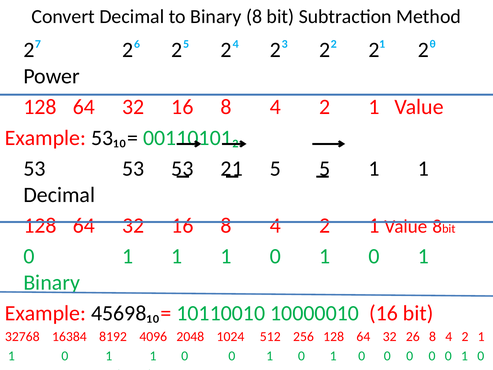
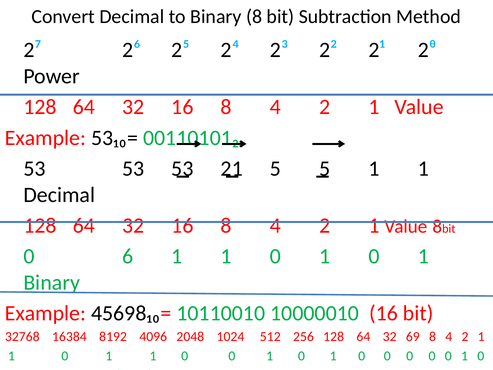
1: 1 -> 6 (128, 256)
26: 26 -> 69 (413, 337)
